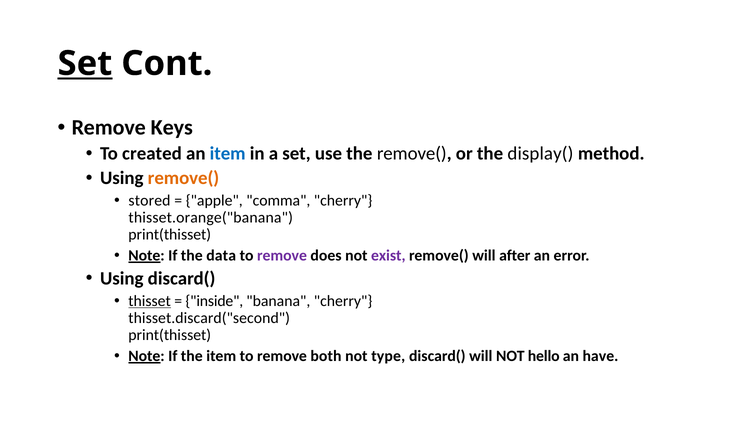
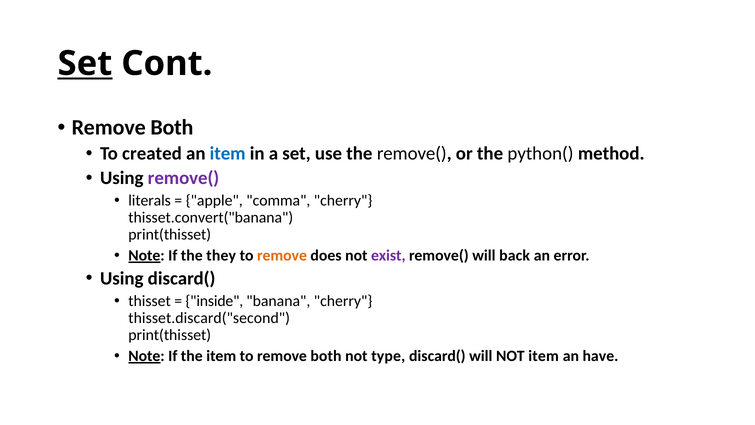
Keys: Keys -> Both (172, 128)
display(: display( -> python( (540, 154)
remove( colour: orange -> purple (183, 178)
stored: stored -> literals (150, 201)
thisset.orange("banana: thisset.orange("banana -> thisset.convert("banana (211, 218)
data: data -> they (221, 256)
remove colour: purple -> orange (282, 256)
after: after -> back (515, 256)
thisset underline: present -> none (150, 301)
NOT hello: hello -> item (544, 356)
